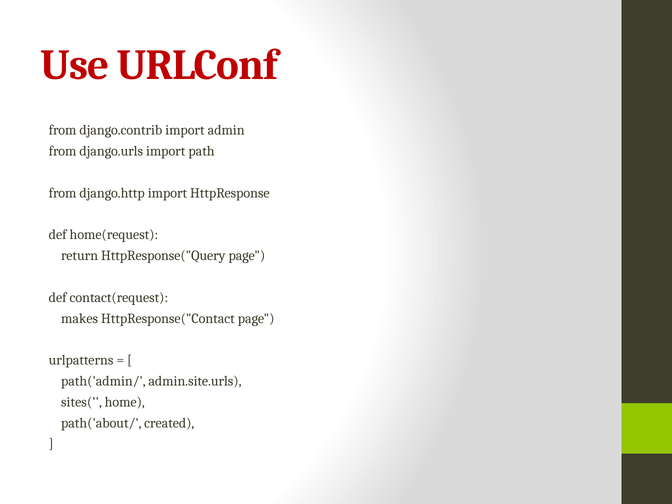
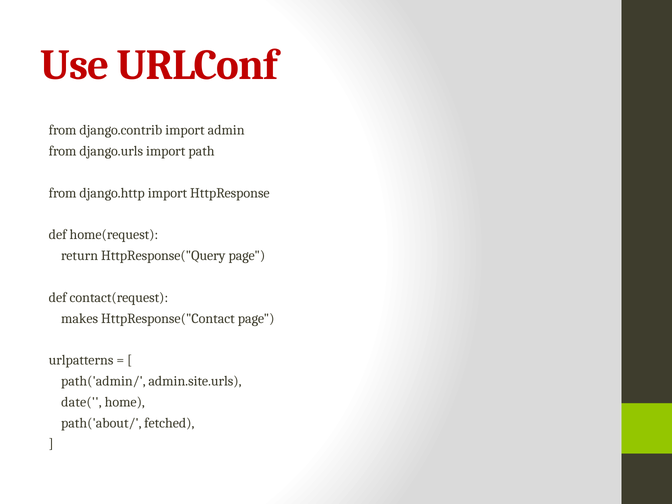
sites(: sites( -> date( (81, 402)
created: created -> fetched (169, 423)
